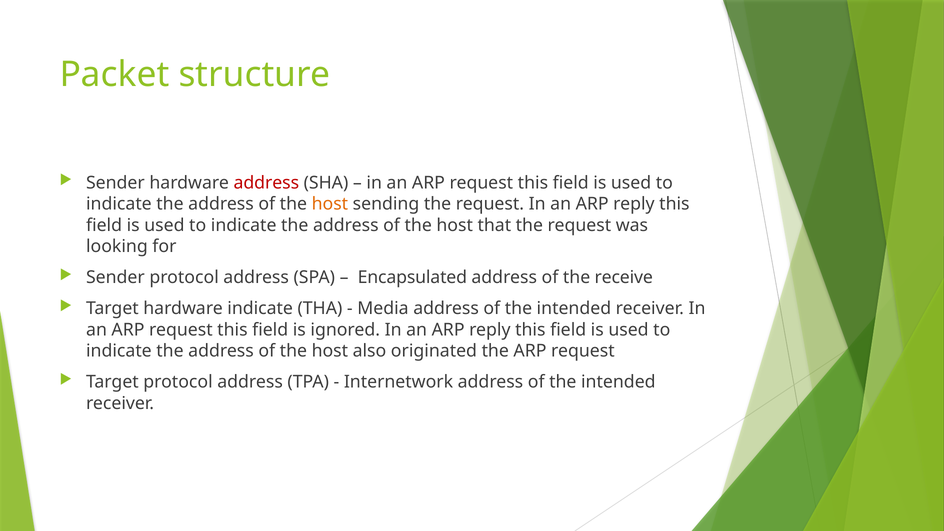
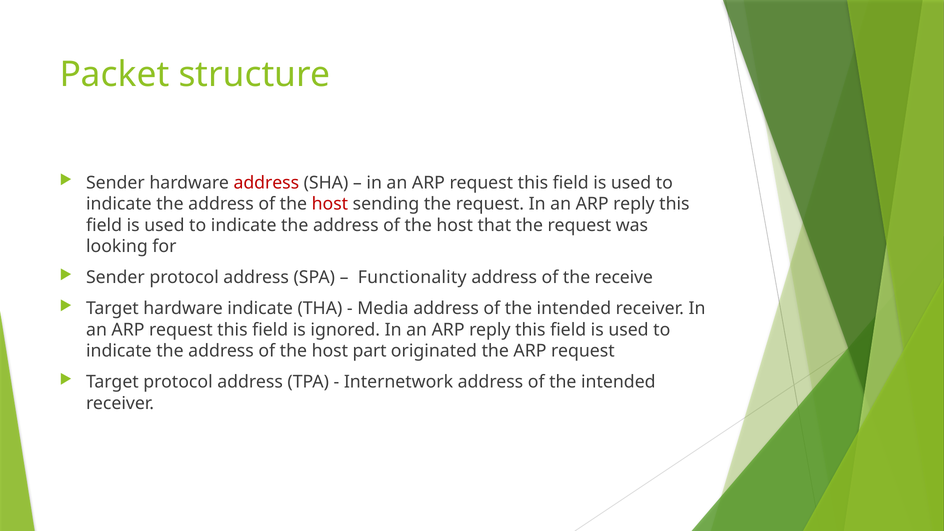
host colour: orange -> red (330, 204)
Encapsulated: Encapsulated -> Functionality (412, 277)
also: also -> part (370, 351)
